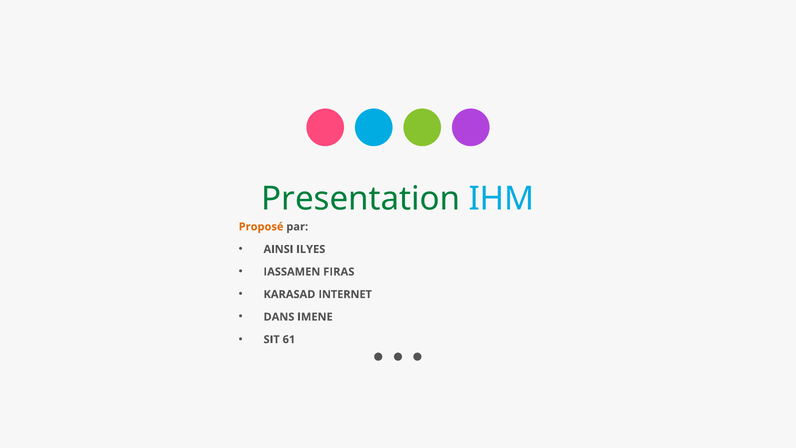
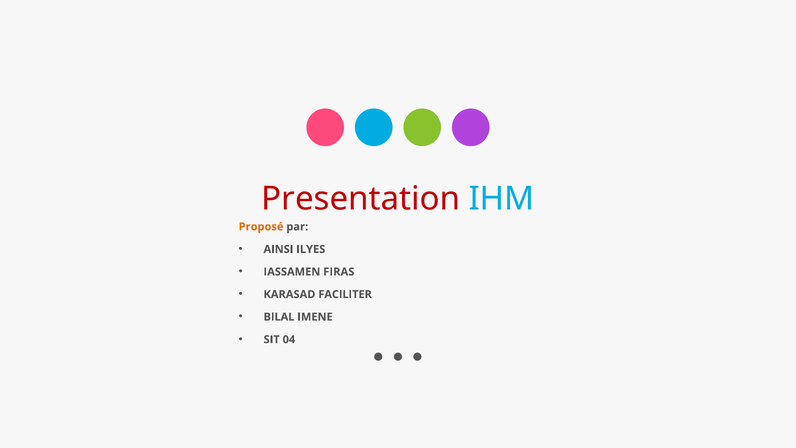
Presentation colour: green -> red (361, 199)
INTERNET: INTERNET -> FACILITER (345, 294)
DANS: DANS -> BILAL (279, 317)
61: 61 -> 04 (289, 339)
